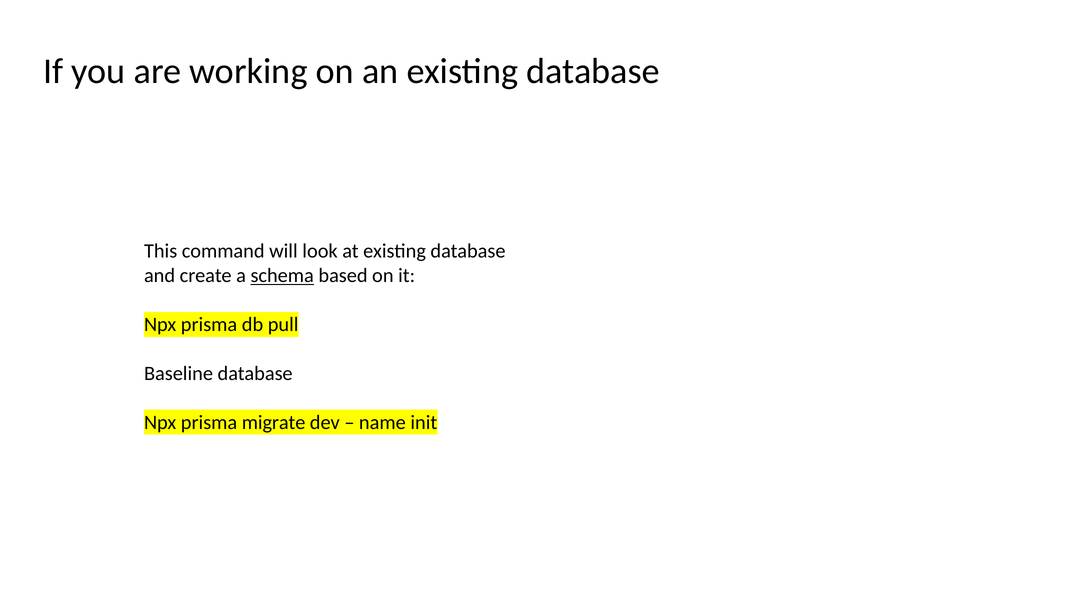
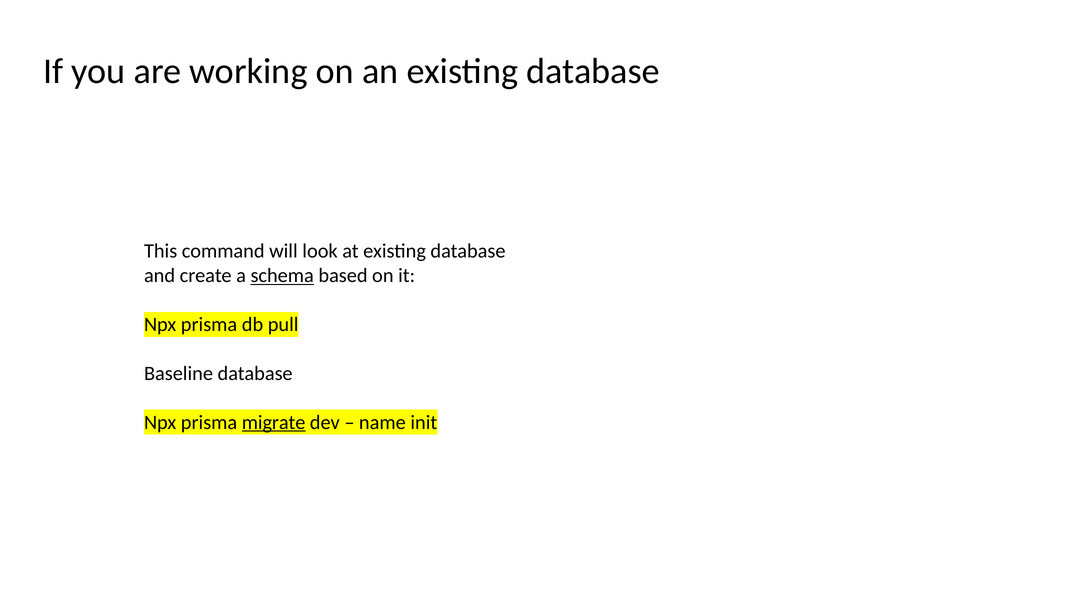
migrate underline: none -> present (274, 422)
